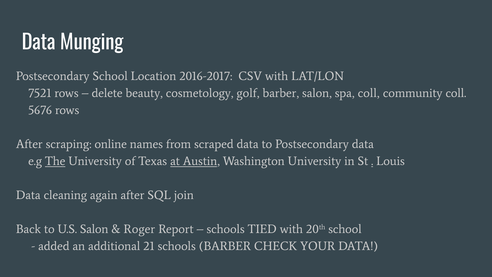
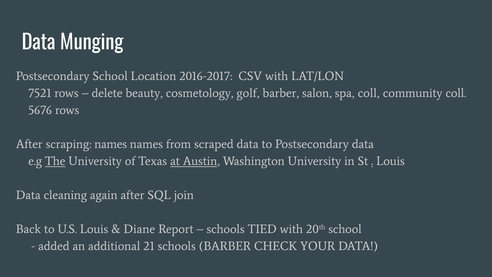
scraping online: online -> names (111, 144)
U.S Salon: Salon -> Louis (94, 229)
Roger: Roger -> Diane (139, 229)
